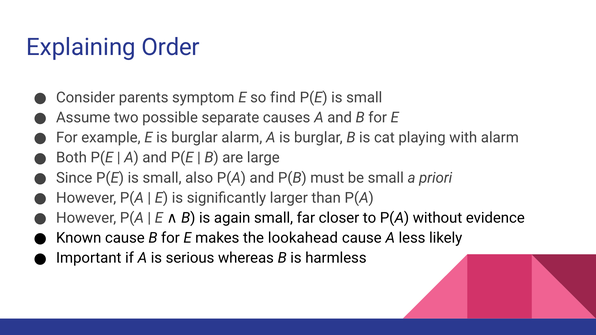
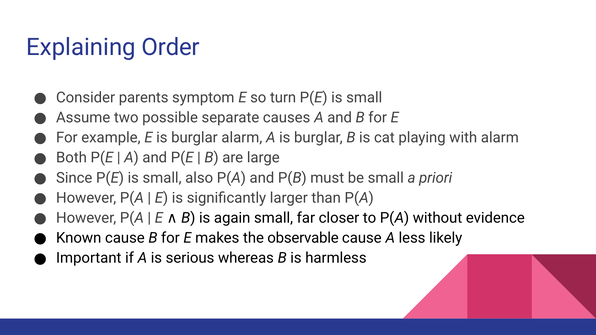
find: find -> turn (283, 98)
lookahead: lookahead -> observable (303, 238)
